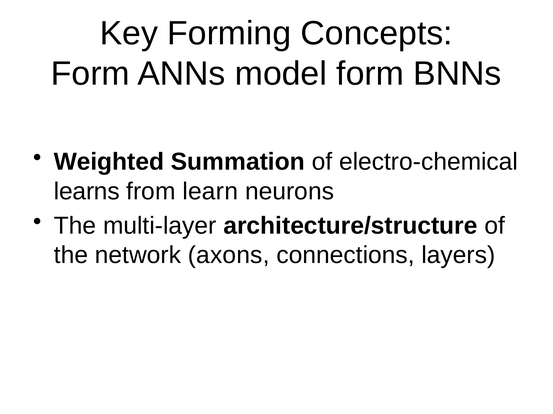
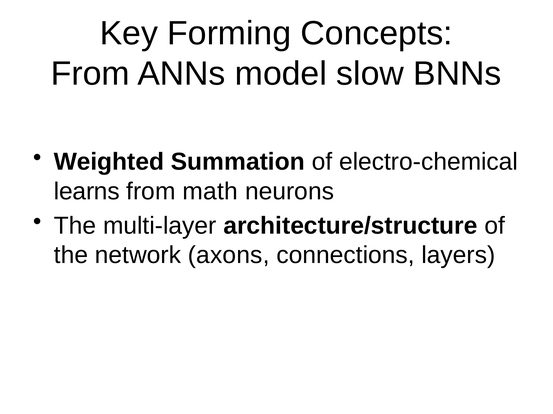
Form: Form -> From (90, 74)
model form: form -> slow (370, 74)
learn: learn -> math (210, 192)
